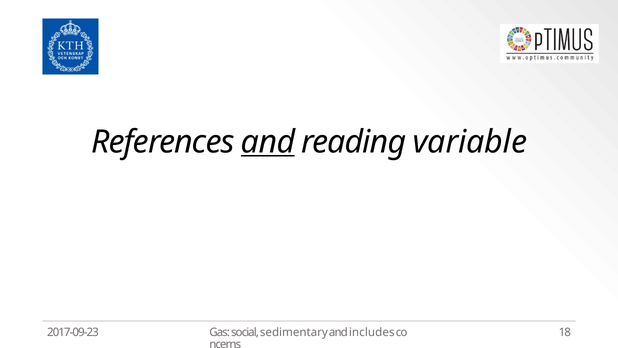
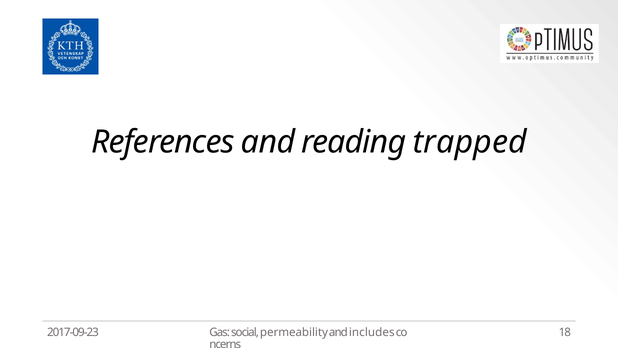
and underline: present -> none (268, 142)
variable: variable -> trapped (470, 142)
sedimentary: sedimentary -> permeability (294, 332)
